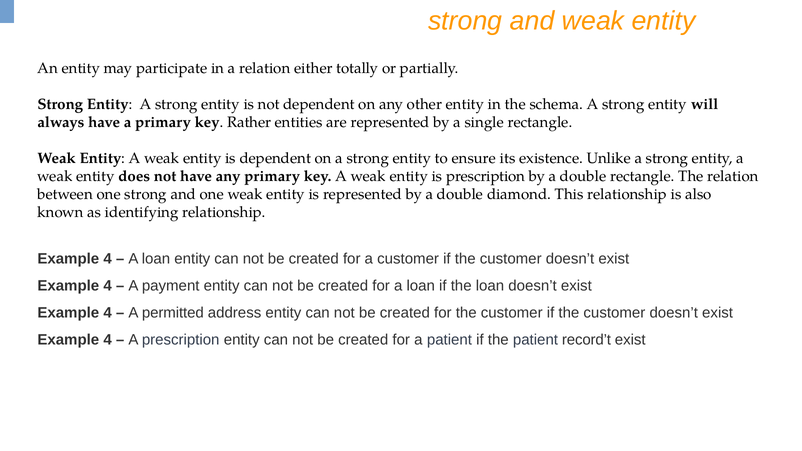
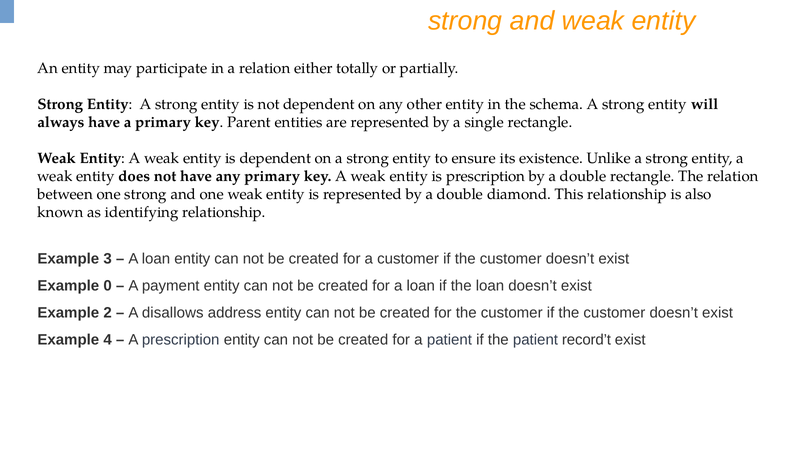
Rather: Rather -> Parent (249, 122)
4: 4 -> 3 (108, 259)
4: 4 -> 0 (108, 286)
4: 4 -> 2 (108, 313)
permitted: permitted -> disallows (173, 313)
